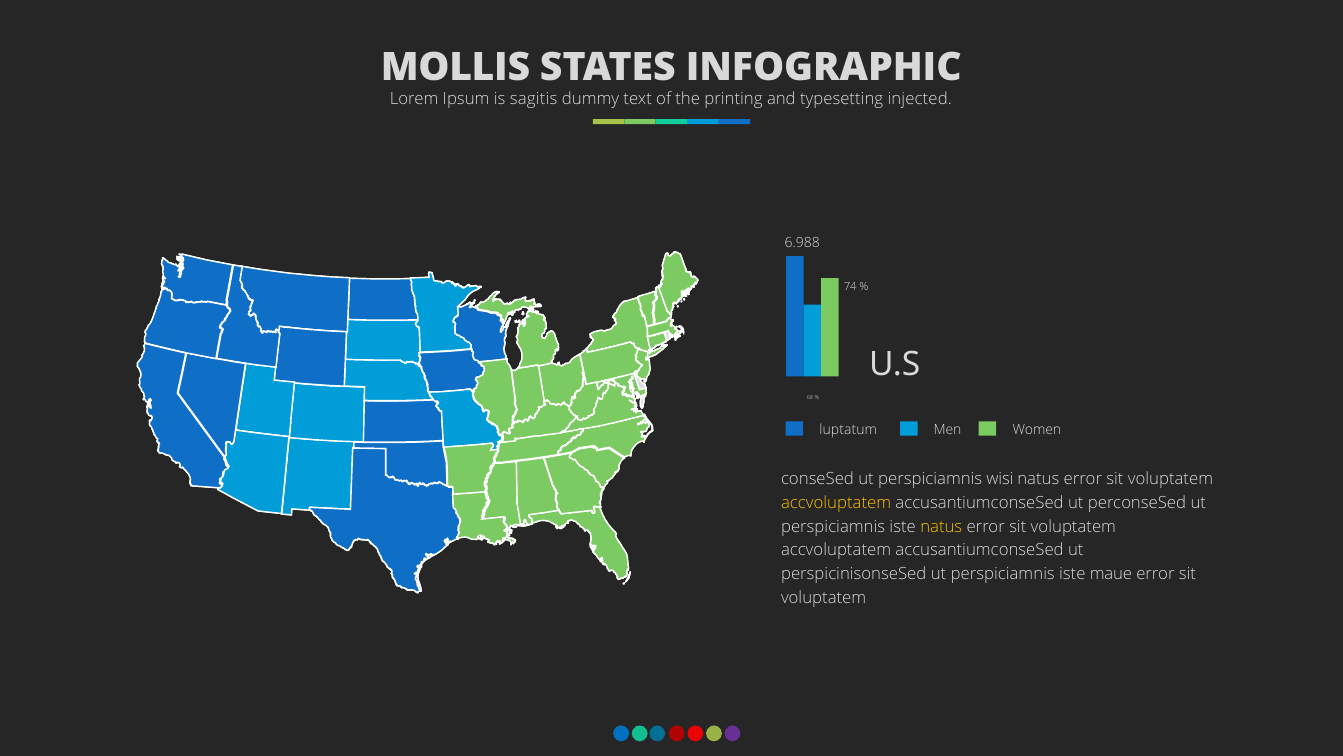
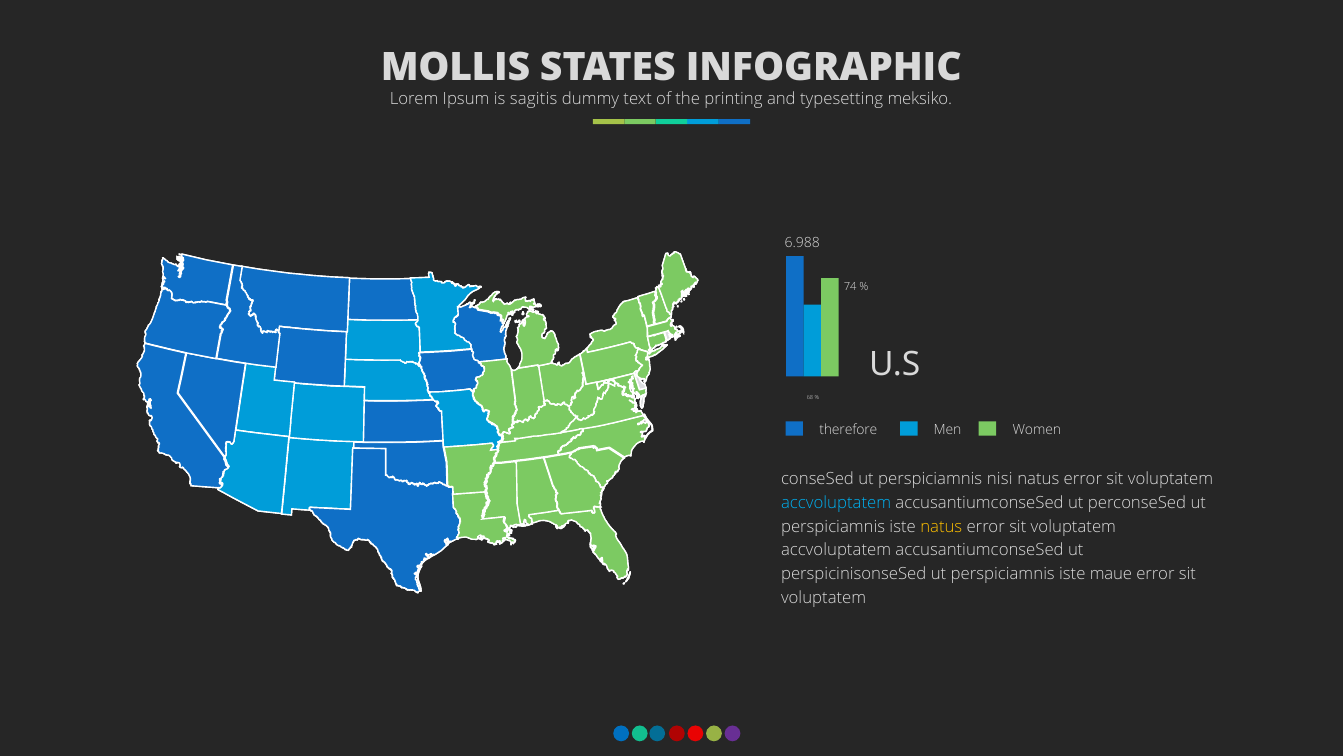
injected: injected -> meksiko (920, 99)
luptatum: luptatum -> therefore (848, 429)
wisi: wisi -> nisi (1000, 479)
accvoluptatem colour: yellow -> light blue (836, 502)
